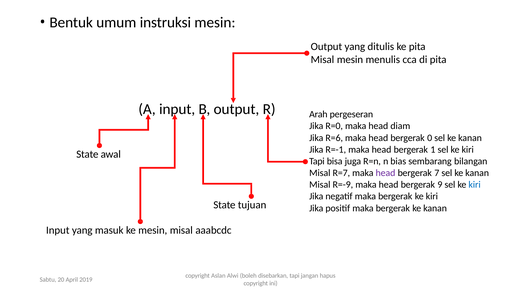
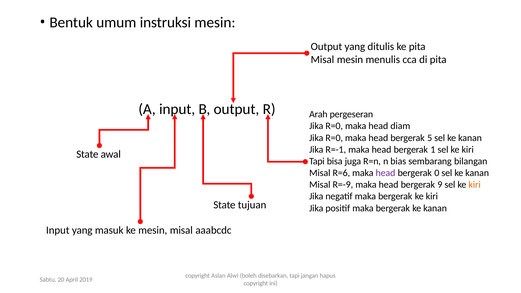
R=6: R=6 -> R=0 (334, 138)
0: 0 -> 5 (430, 138)
R=7: R=7 -> R=6 (341, 173)
7: 7 -> 0 (437, 173)
kiri colour: blue -> orange (475, 185)
